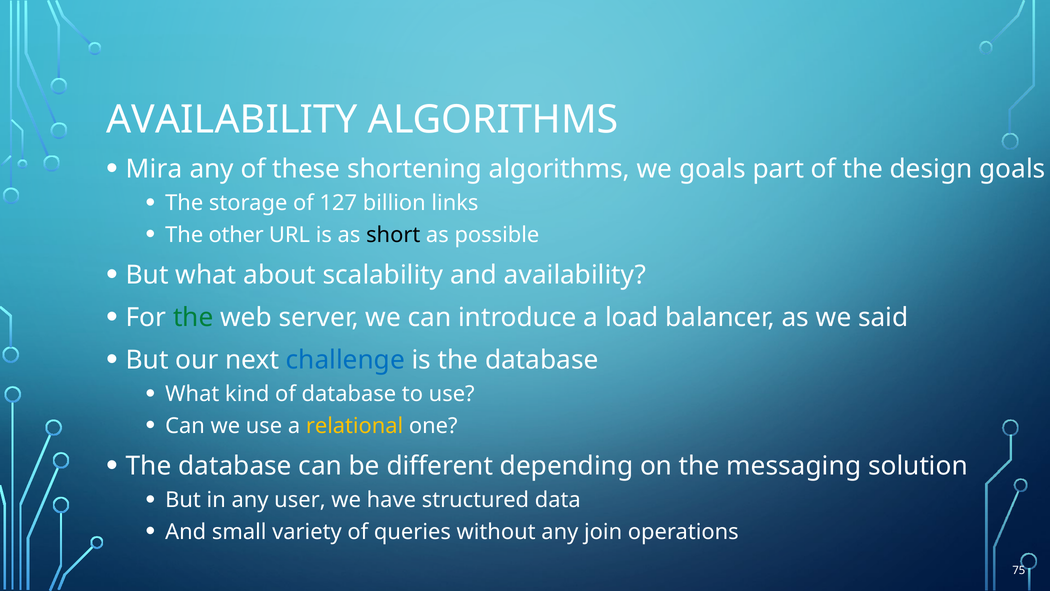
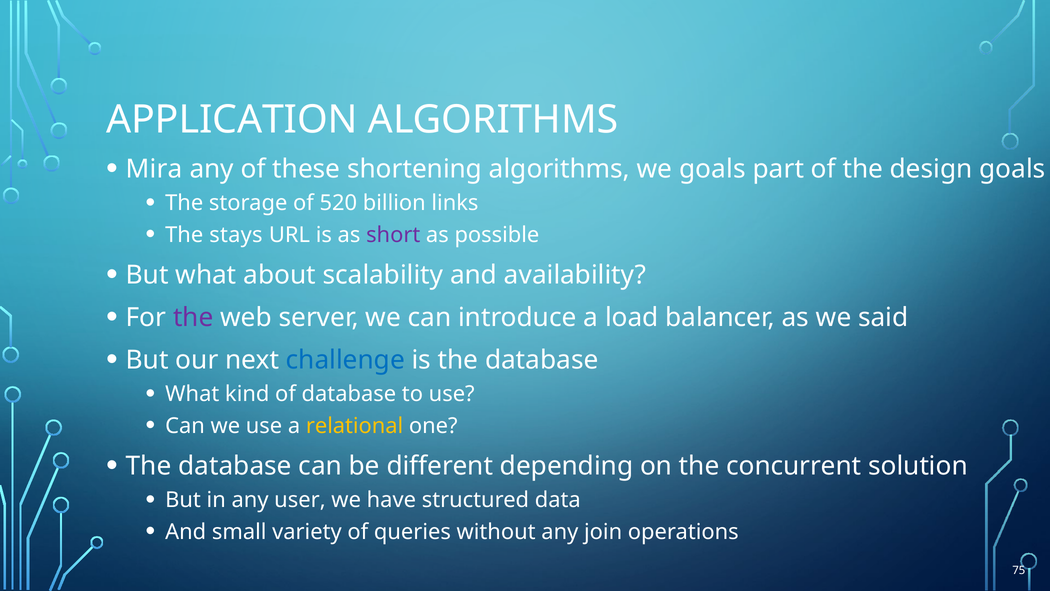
AVAILABILITY: AVAILABILITY -> APPLICATION (232, 120)
127: 127 -> 520 (338, 203)
other: other -> stays (236, 235)
short colour: black -> purple (393, 235)
the colour: green -> purple (193, 317)
messaging: messaging -> concurrent (794, 466)
